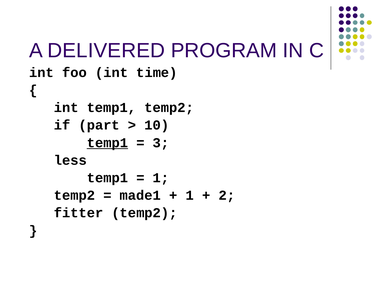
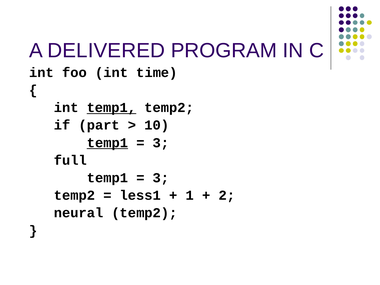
temp1 underline: none -> present (111, 108)
less: less -> full (70, 160)
1: 1 -> 3 (161, 178)
made1: made1 -> less1 (140, 195)
fitter: fitter -> neural (79, 213)
